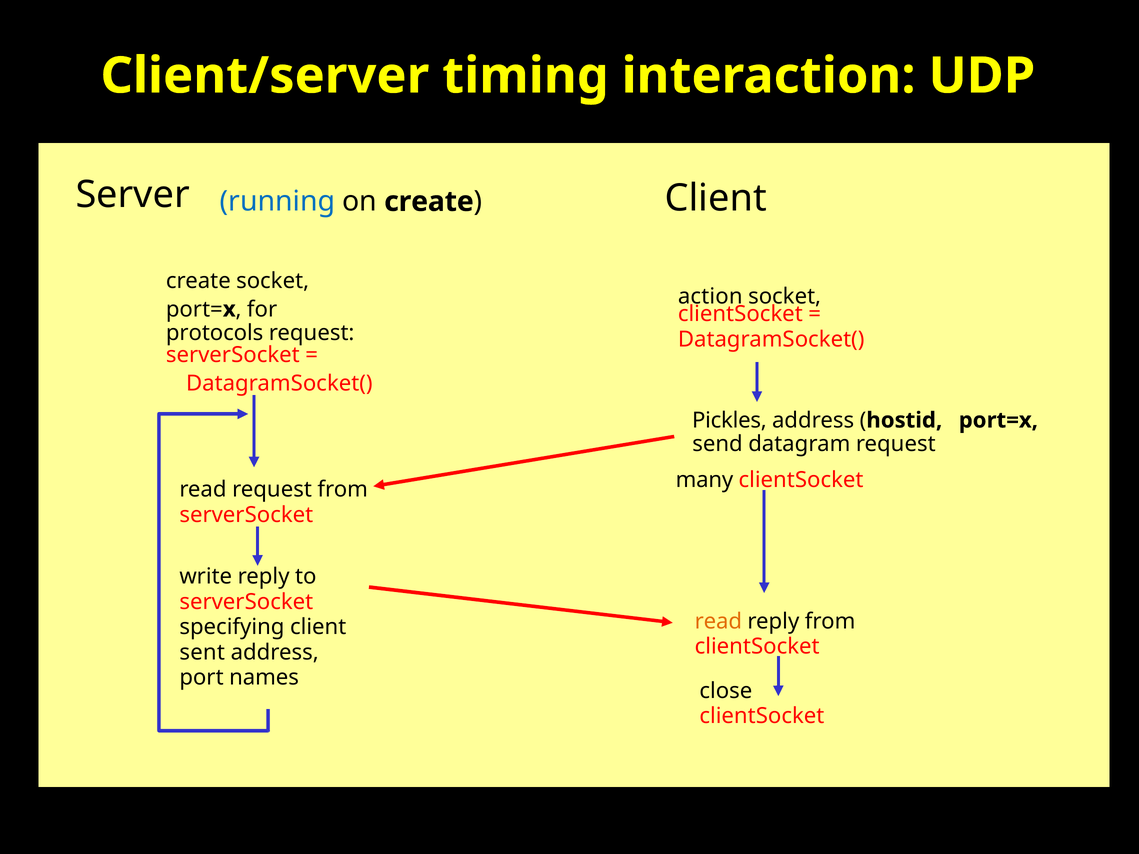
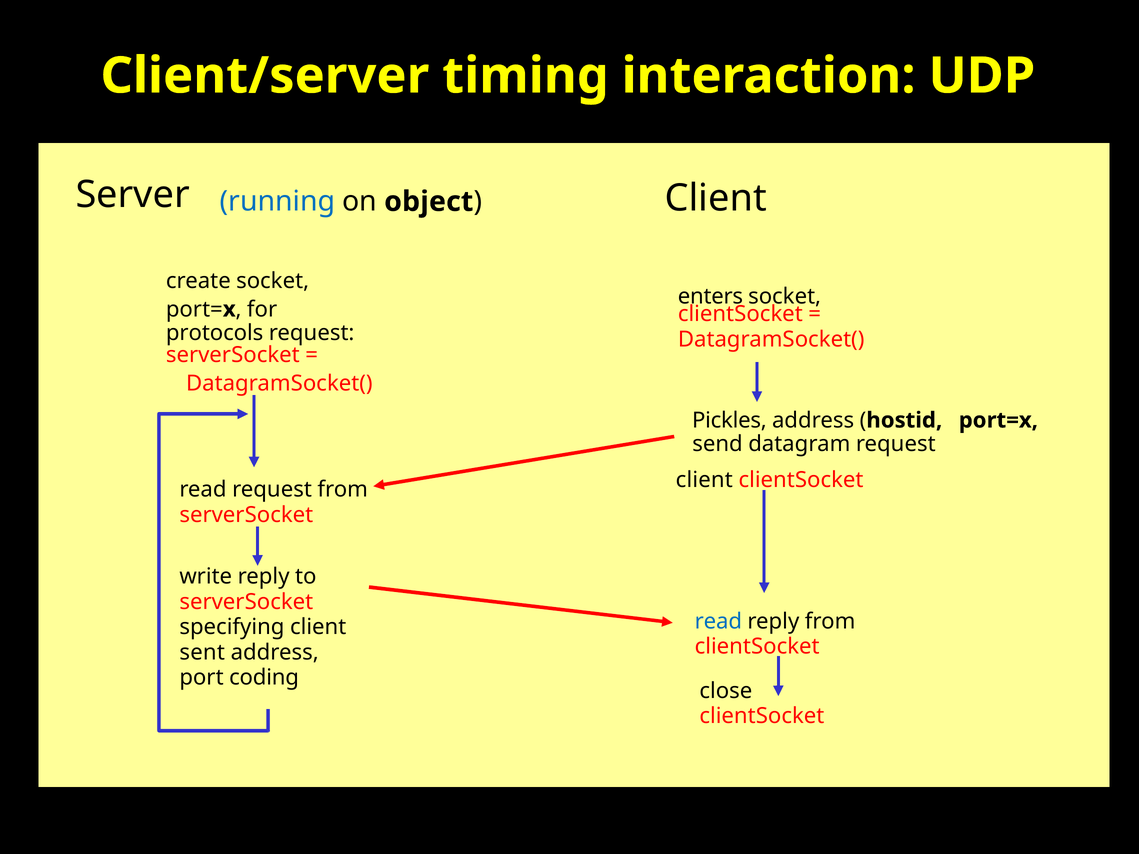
on create: create -> object (429, 202)
action: action -> enters (710, 297)
many: many -> client (704, 480)
read colour: orange -> blue (718, 621)
names: names -> coding (264, 678)
